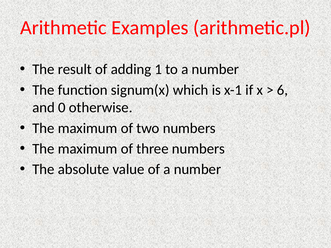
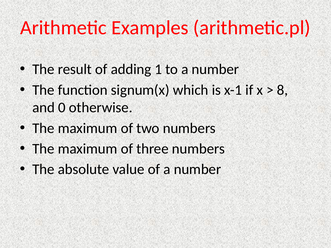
6: 6 -> 8 (283, 90)
